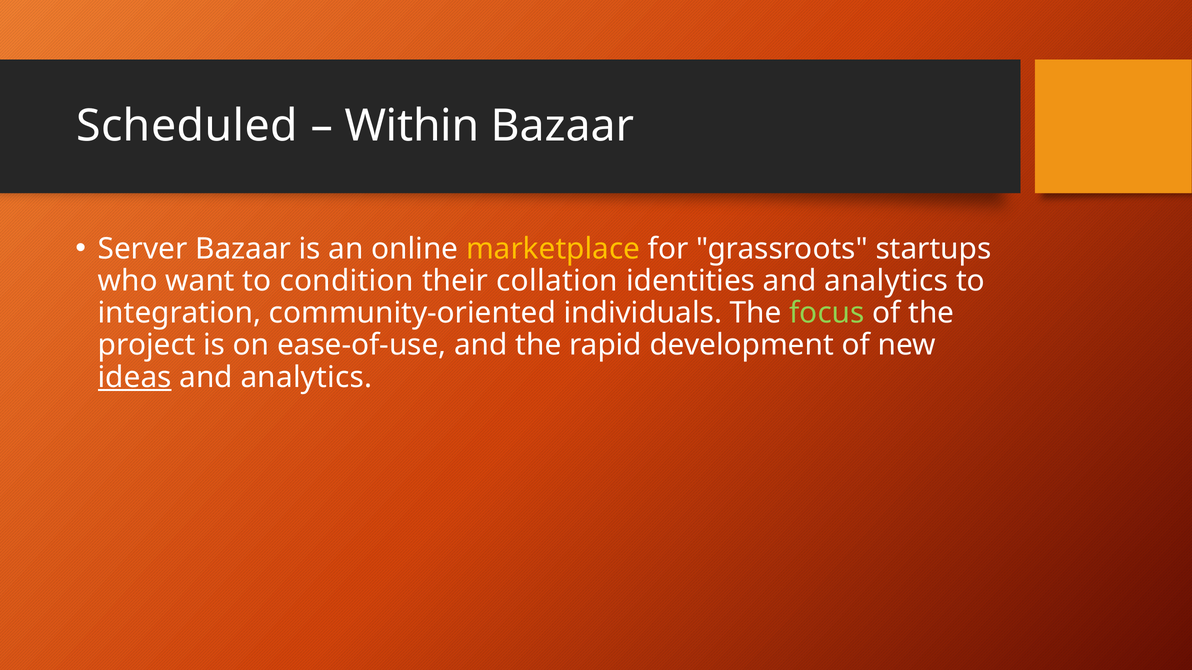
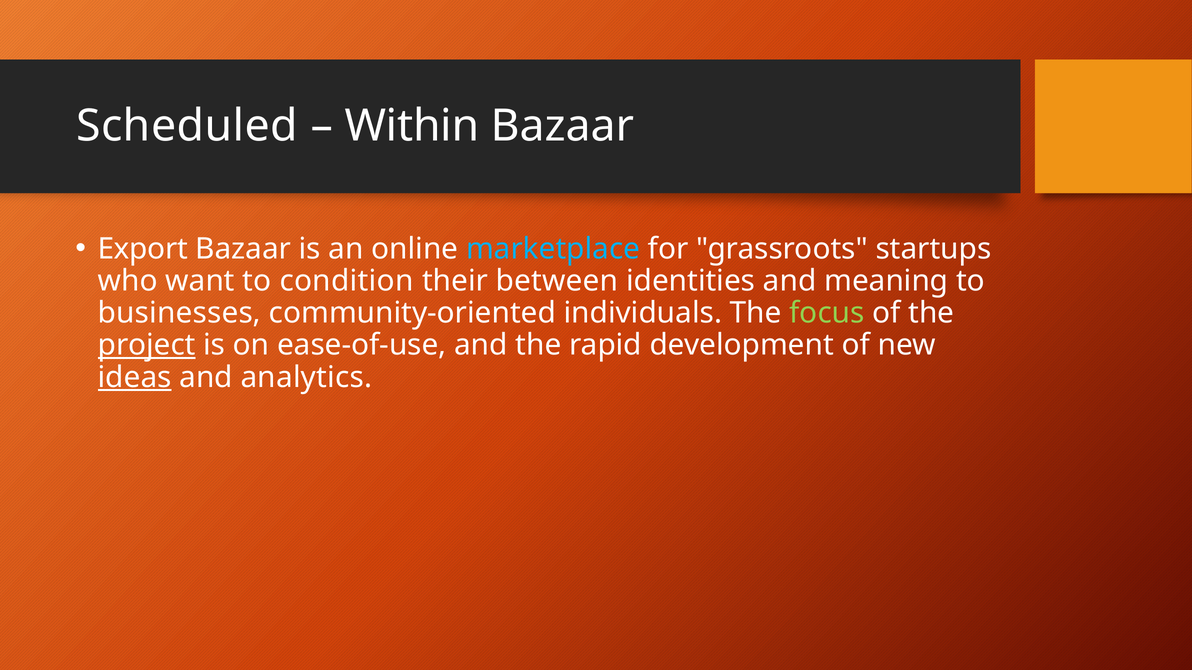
Server: Server -> Export (143, 249)
marketplace colour: yellow -> light blue (553, 249)
collation: collation -> between (557, 281)
identities and analytics: analytics -> meaning (886, 281)
integration: integration -> businesses (179, 313)
project underline: none -> present (147, 345)
